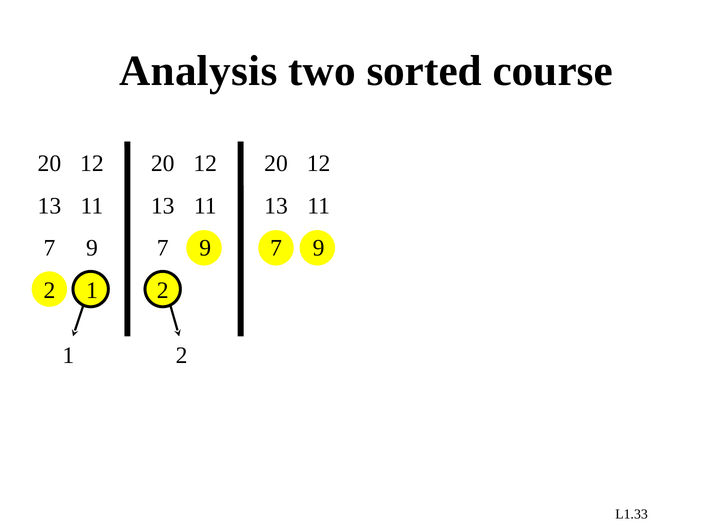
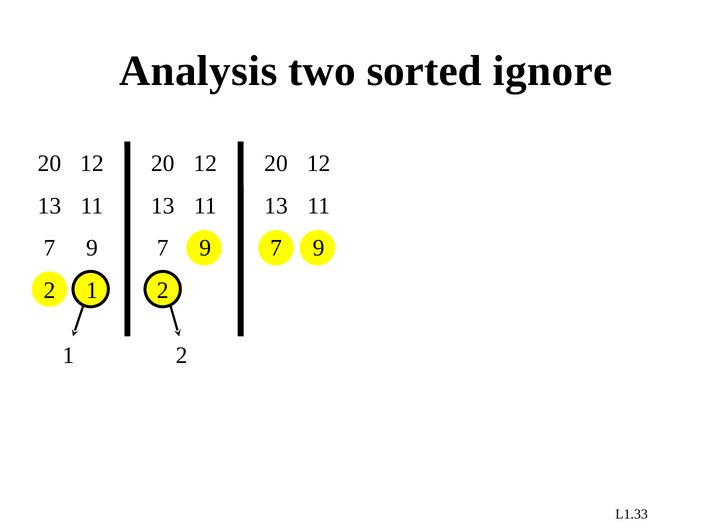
course: course -> ignore (552, 71)
